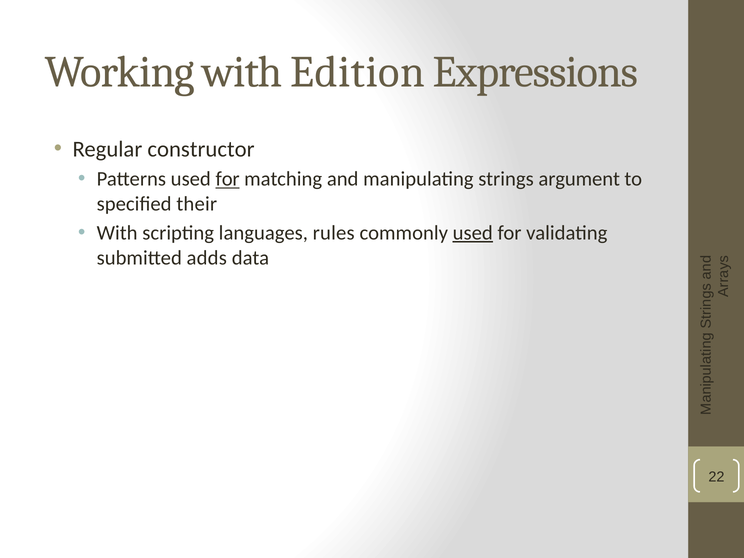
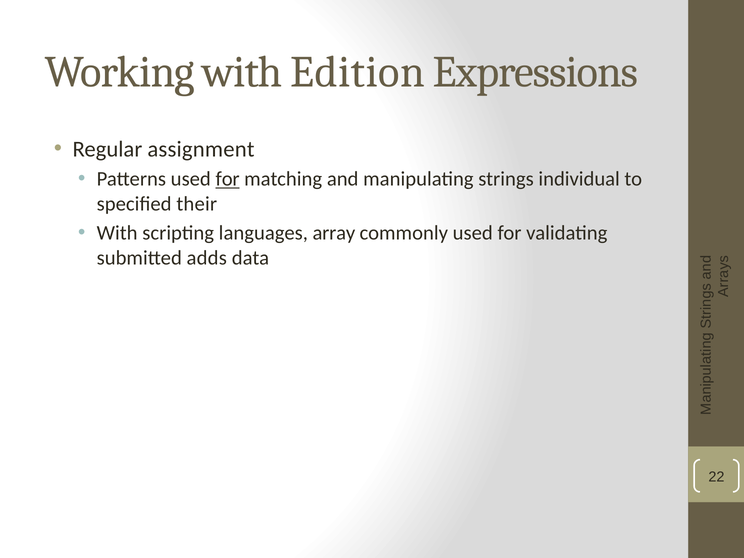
constructor: constructor -> assignment (201, 149)
argument: argument -> individual (579, 179)
rules: rules -> array (334, 233)
used underline: present -> none (473, 233)
